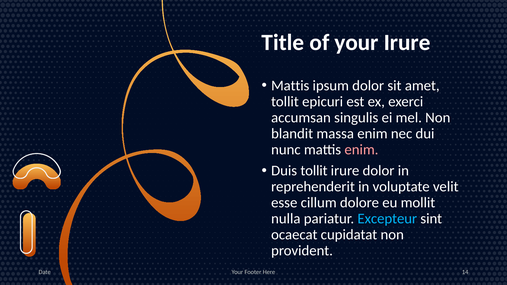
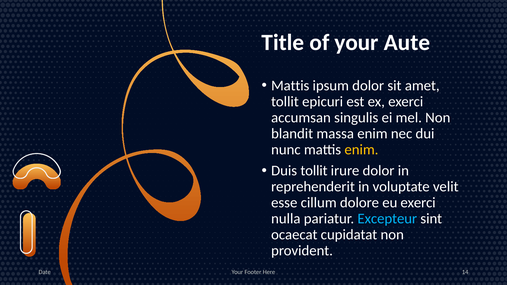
your Irure: Irure -> Aute (407, 43)
enim colour: pink -> yellow (361, 150)
eu mollit: mollit -> exerci (418, 203)
